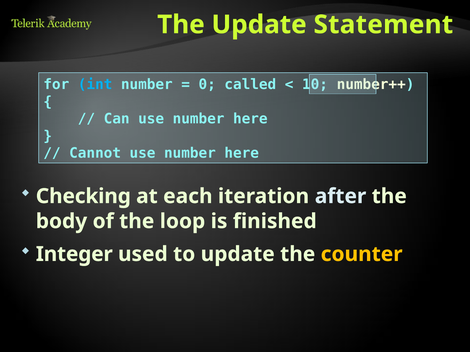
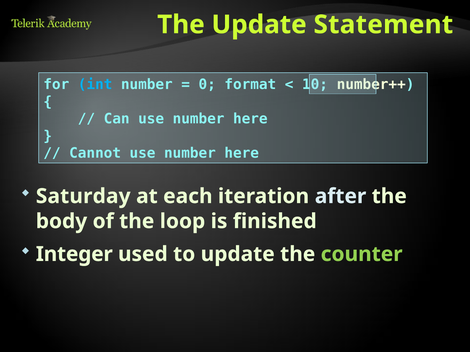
called: called -> format (250, 85)
Checking: Checking -> Saturday (83, 196)
counter colour: yellow -> light green (362, 254)
